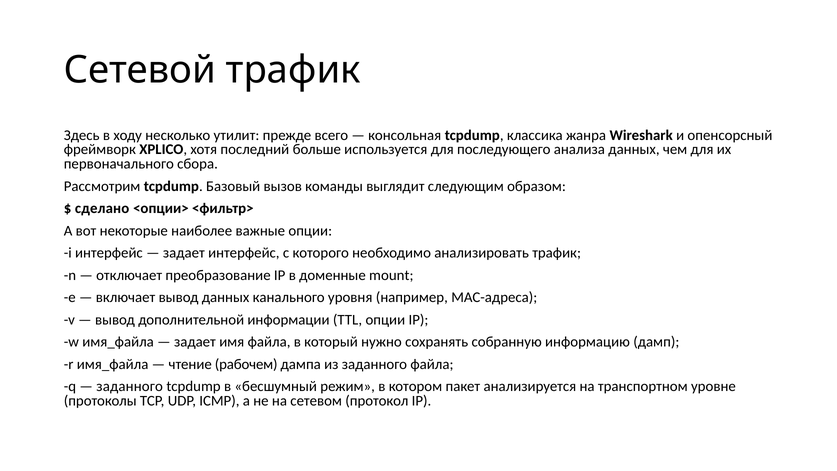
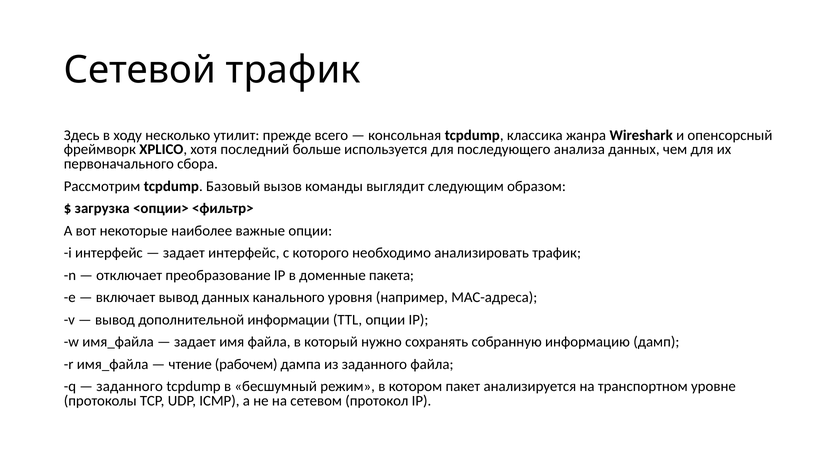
сделано: сделано -> загрузка (102, 208)
mount: mount -> пакета (391, 275)
